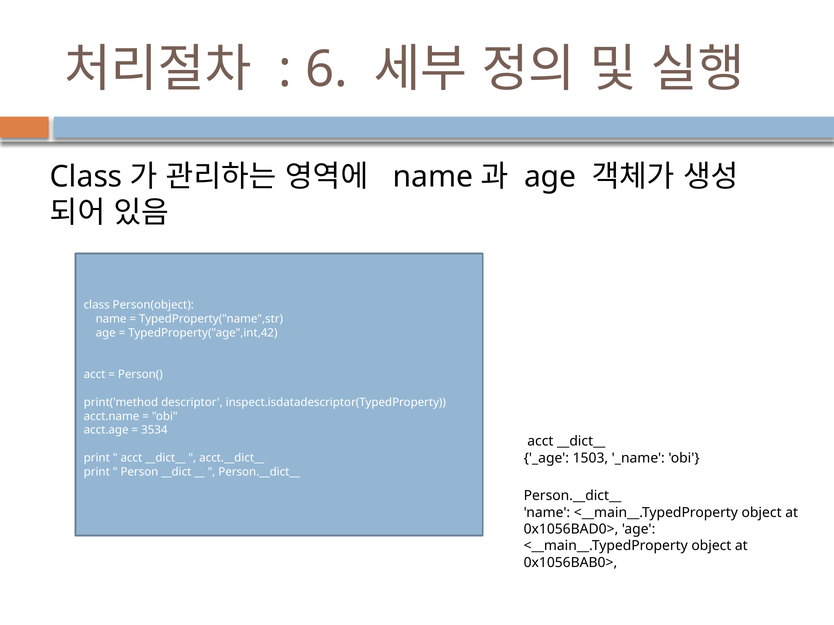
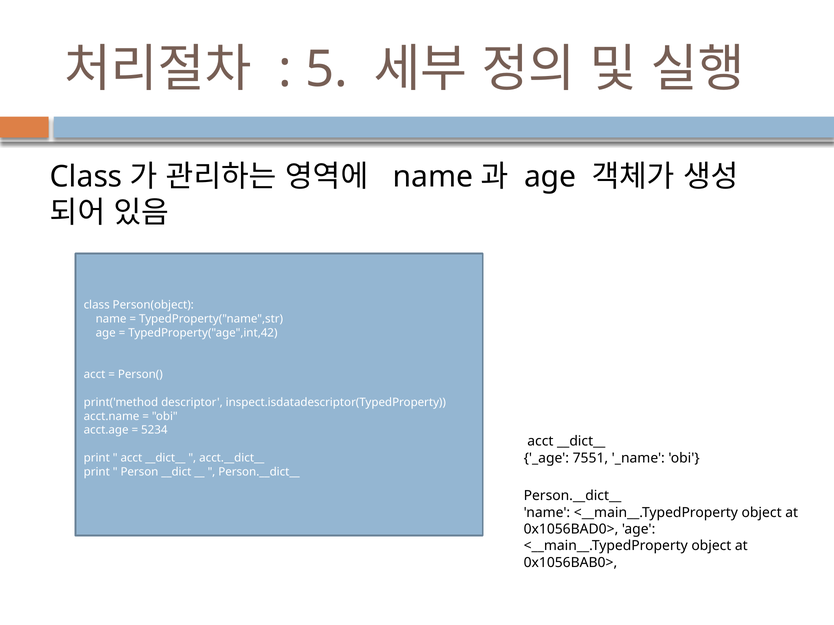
6: 6 -> 5 (327, 70)
3534: 3534 -> 5234 (154, 430)
1503: 1503 -> 7551 (590, 458)
